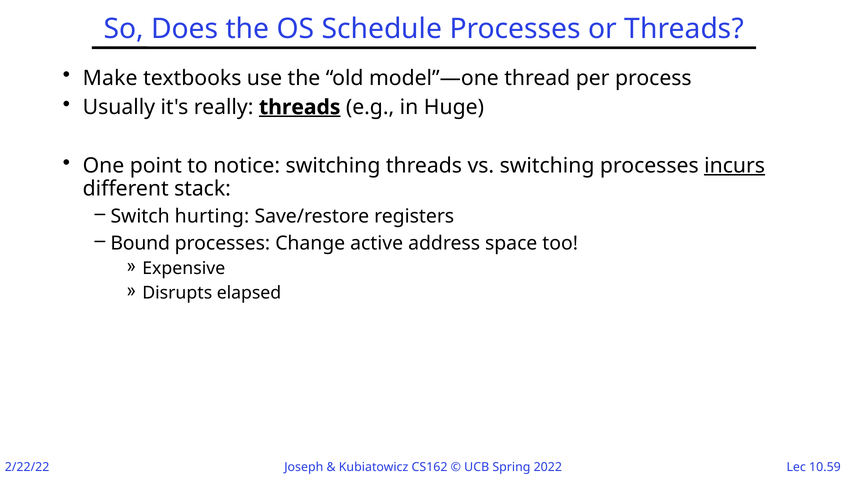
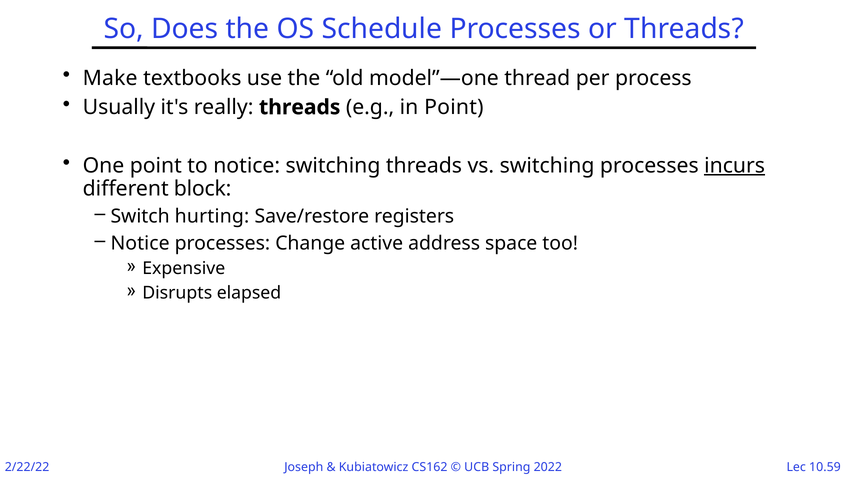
threads underline: present -> none (300, 107)
in Huge: Huge -> Point (454, 107)
stack: stack -> block (203, 189)
Bound: Bound -> Notice (140, 243)
